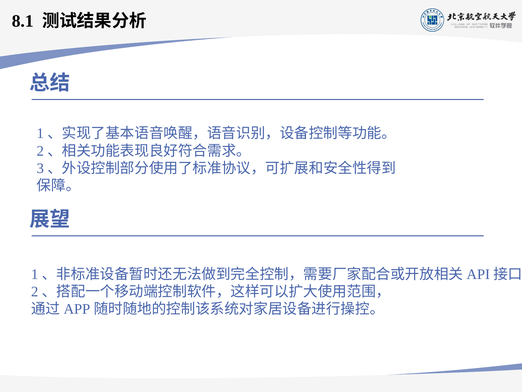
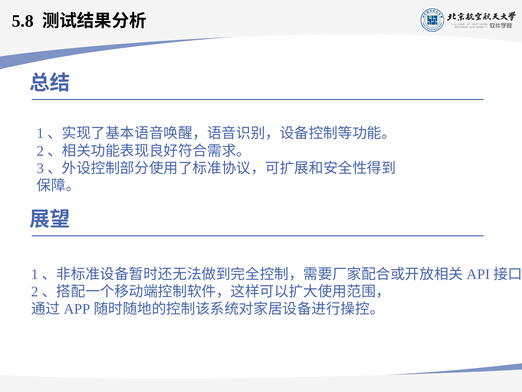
8.1: 8.1 -> 5.8 (23, 21)
